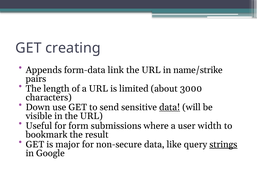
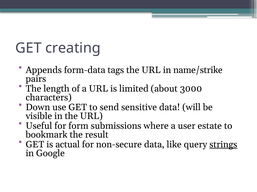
link: link -> tags (116, 70)
data underline: present -> none (170, 108)
width: width -> estate (210, 126)
major: major -> actual (68, 145)
